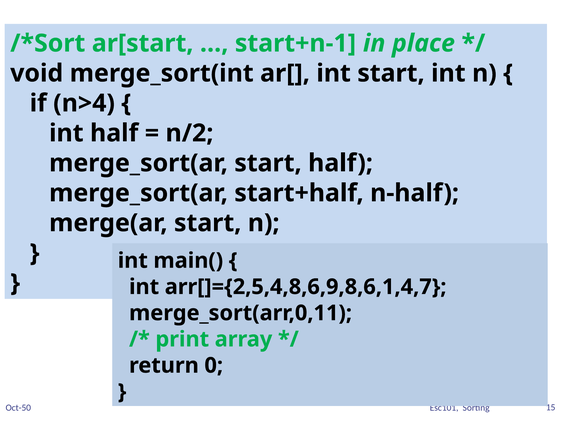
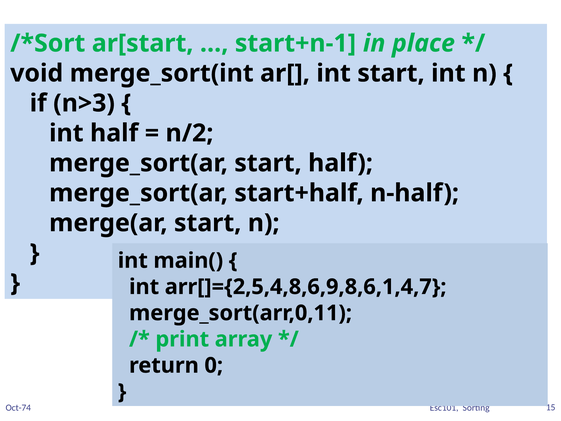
n>4: n>4 -> n>3 (84, 103)
Oct-50: Oct-50 -> Oct-74 (18, 407)
